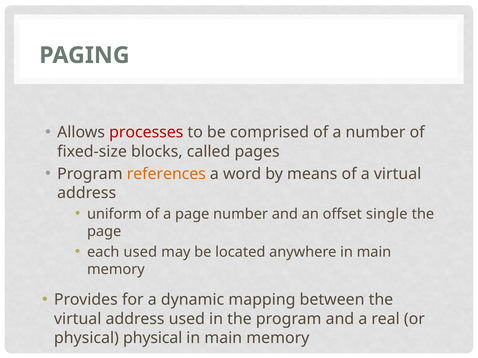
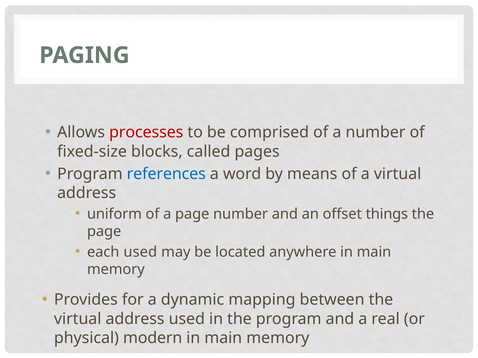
references colour: orange -> blue (166, 174)
single: single -> things (387, 214)
physical physical: physical -> modern (153, 338)
